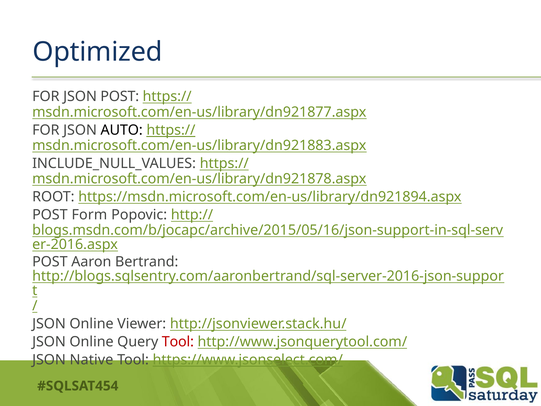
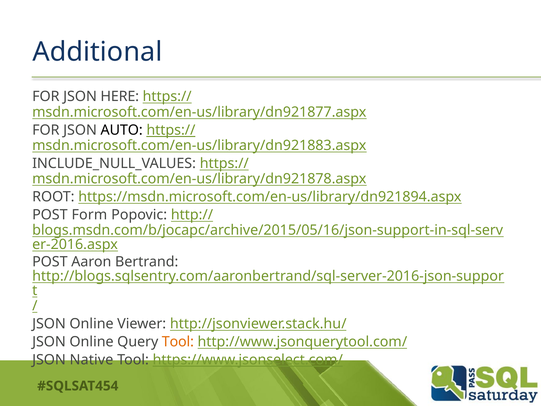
Optimized: Optimized -> Additional (97, 52)
JSON POST: POST -> HERE (120, 97)
Tool colour: red -> orange (178, 342)
